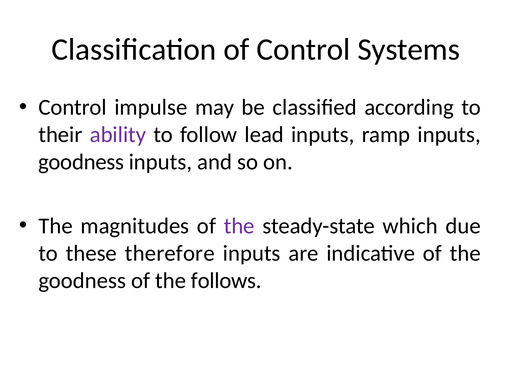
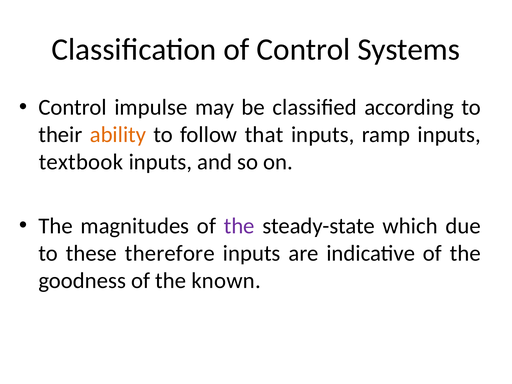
ability colour: purple -> orange (118, 135)
lead: lead -> that (264, 135)
goodness: goodness -> textbook (81, 162)
follows: follows -> known (226, 281)
